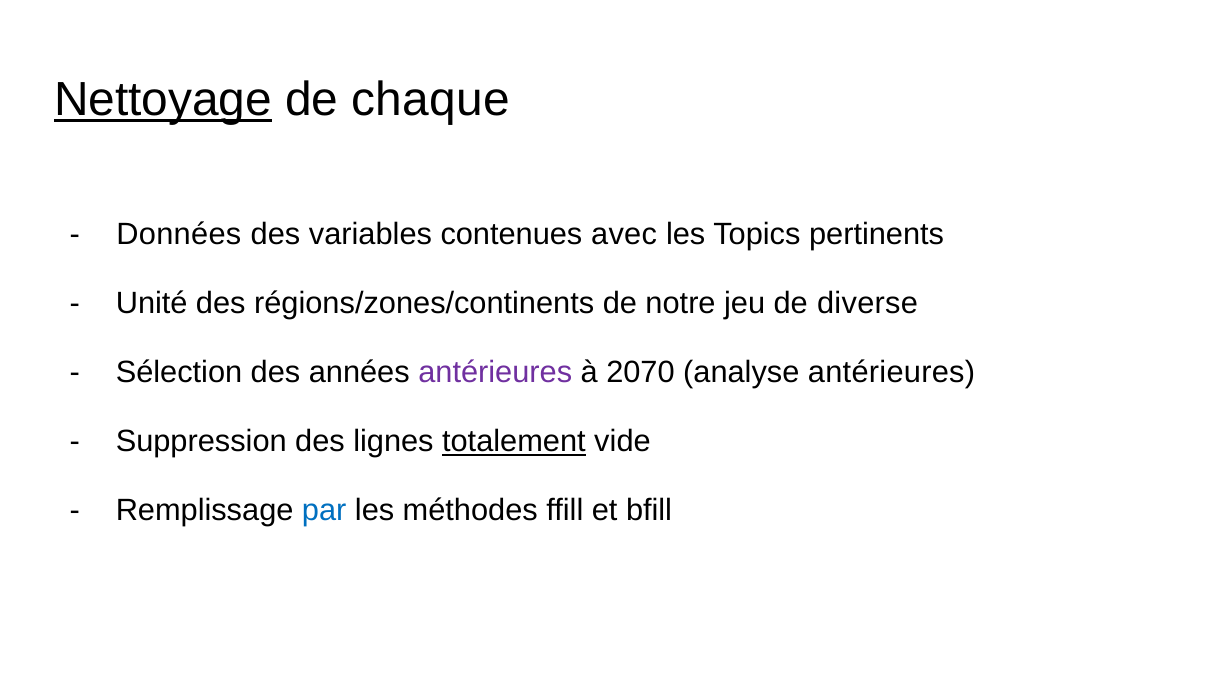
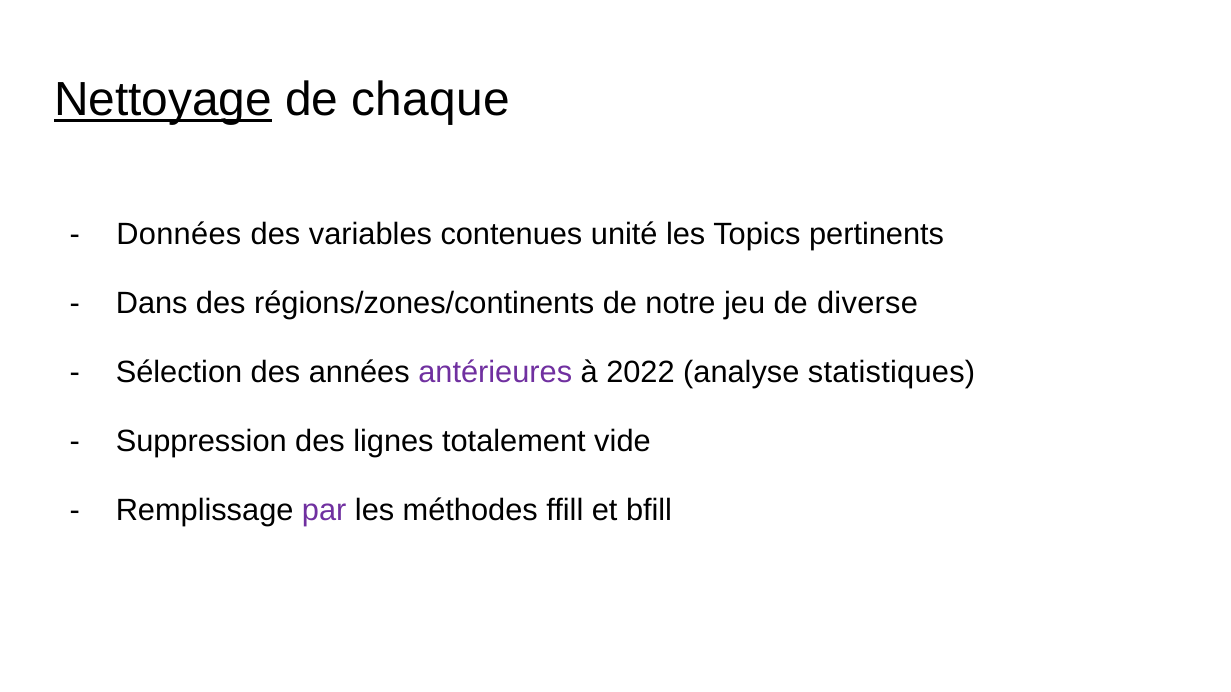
avec: avec -> unité (624, 235)
Unité: Unité -> Dans (152, 304)
2070: 2070 -> 2022 (640, 373)
analyse antérieures: antérieures -> statistiques (892, 373)
totalement underline: present -> none (514, 442)
par colour: blue -> purple (324, 511)
